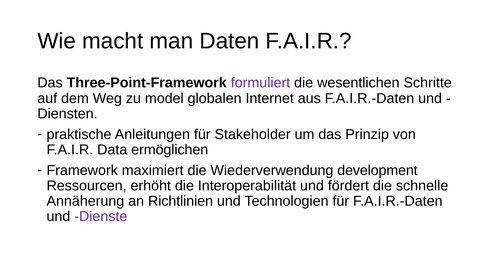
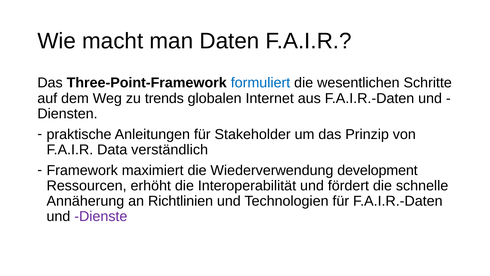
formuliert colour: purple -> blue (261, 83)
model: model -> trends (164, 98)
ermöglichen: ermöglichen -> verständlich (170, 150)
